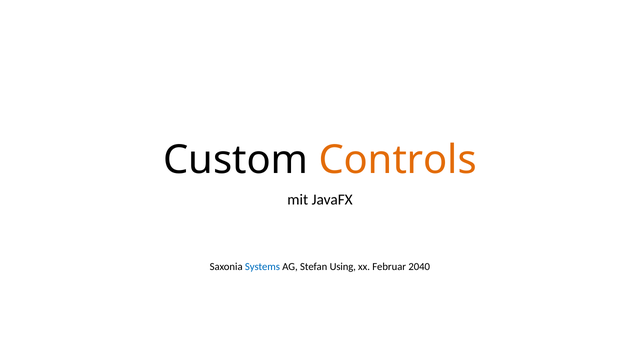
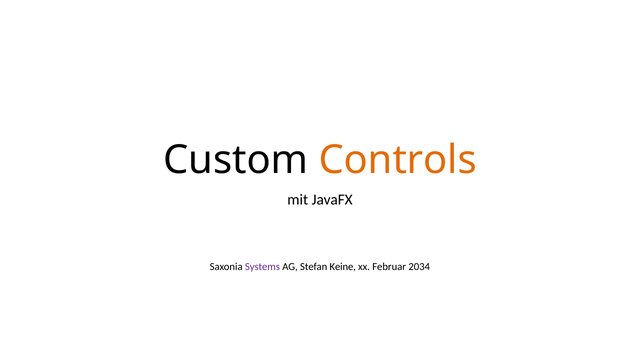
Systems colour: blue -> purple (262, 267)
Using: Using -> Keine (343, 267)
2040: 2040 -> 2034 (419, 267)
